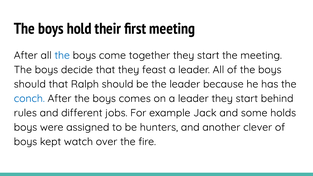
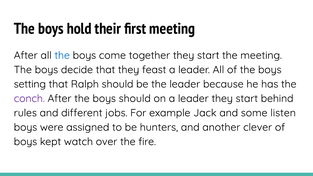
should: should -> setting (30, 84)
conch colour: blue -> purple (29, 99)
boys comes: comes -> should (135, 99)
holds: holds -> listen (283, 113)
